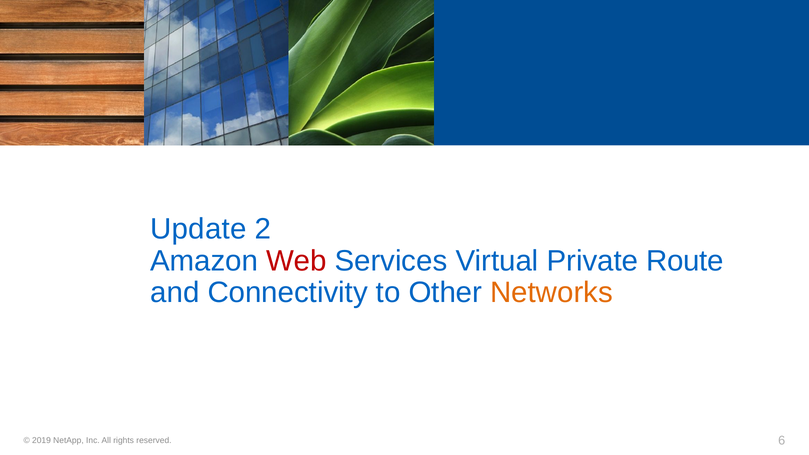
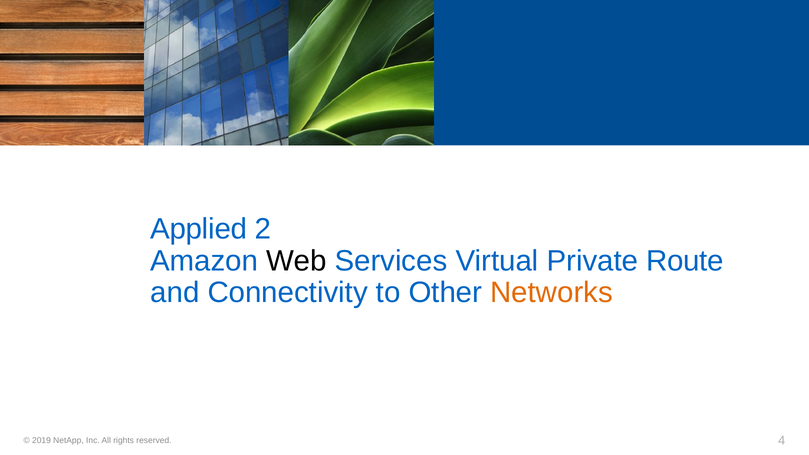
Update: Update -> Applied (199, 229)
Web colour: red -> black (296, 261)
6: 6 -> 4 (782, 441)
